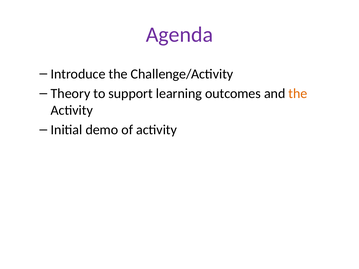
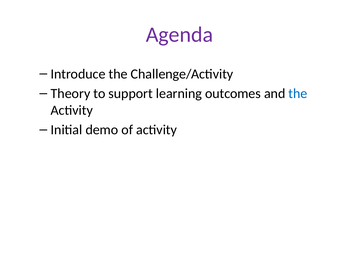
the colour: orange -> blue (298, 94)
